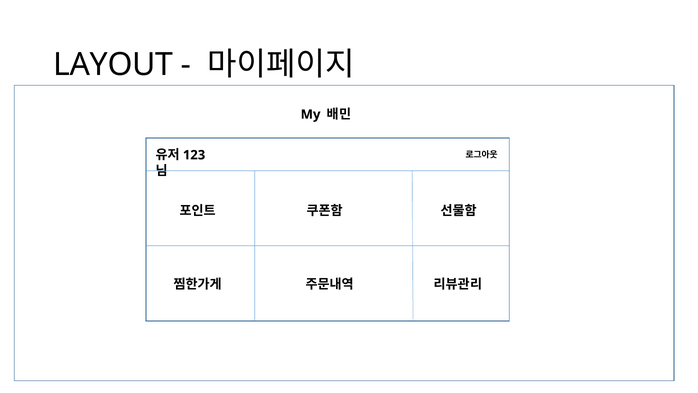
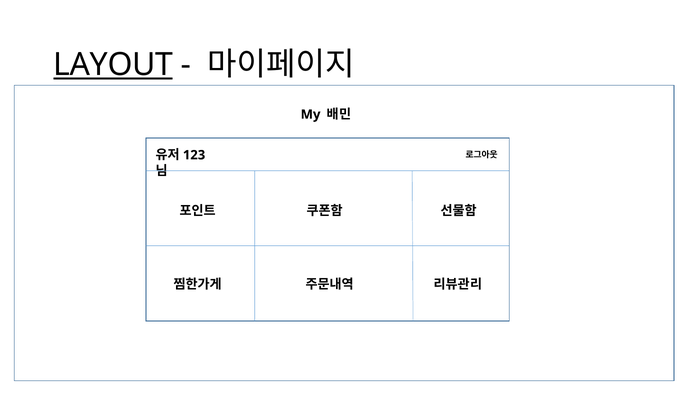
LAYOUT underline: none -> present (113, 65)
